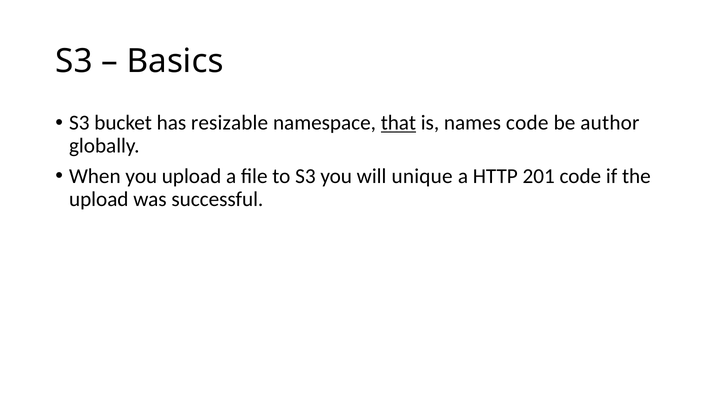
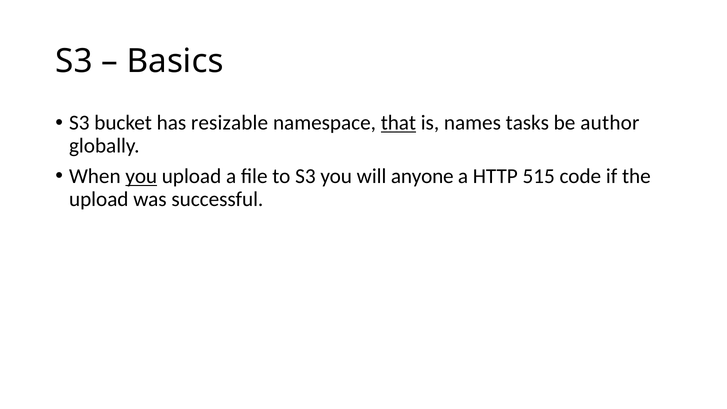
names code: code -> tasks (527, 123)
you underline: none -> present (141, 176)
unique: unique -> anyone (422, 176)
201: 201 -> 515 (539, 176)
